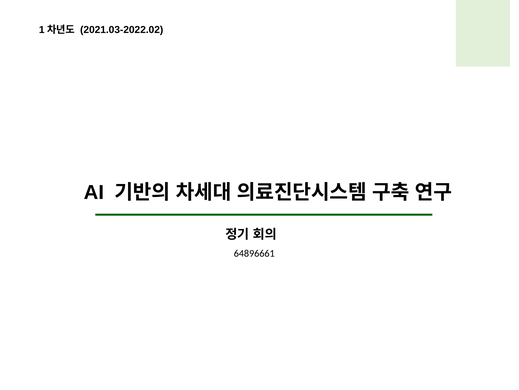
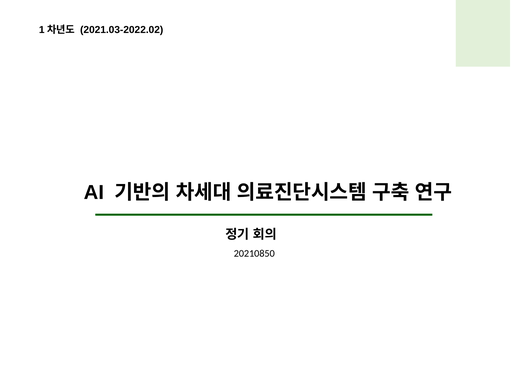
64896661: 64896661 -> 20210850 (254, 253)
